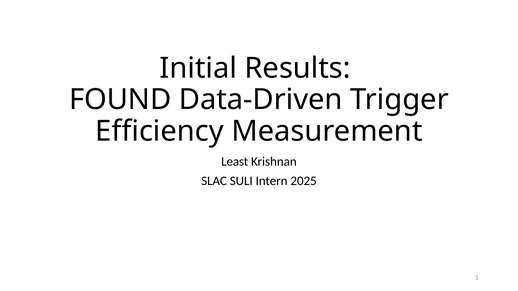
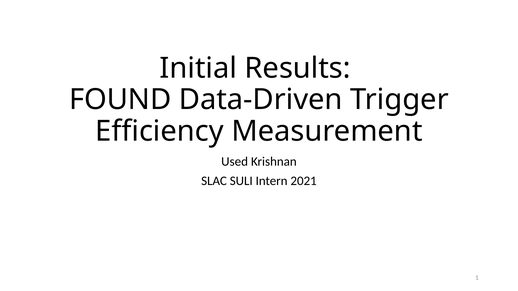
Least: Least -> Used (235, 162)
2025: 2025 -> 2021 (304, 181)
